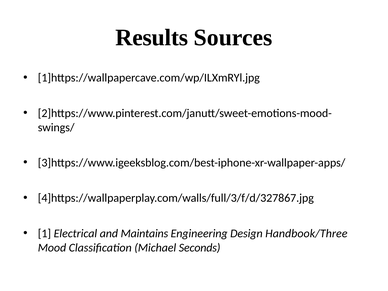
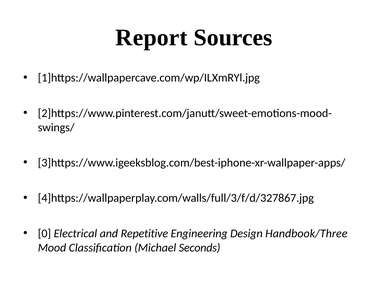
Results: Results -> Report (152, 38)
1: 1 -> 0 (44, 233)
Maintains: Maintains -> Repetitive (144, 233)
